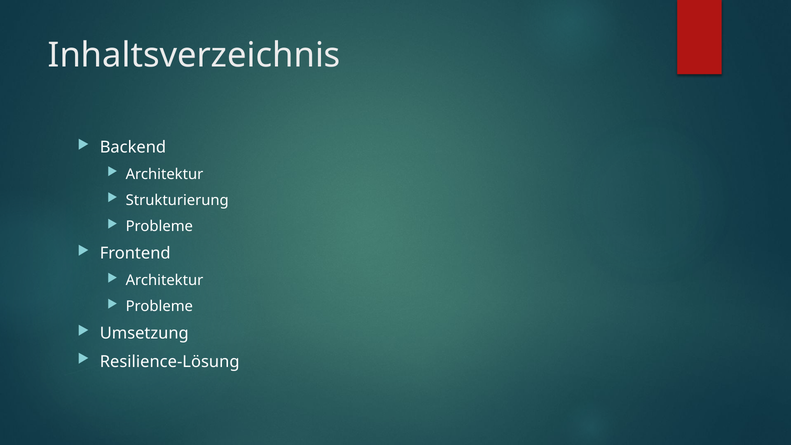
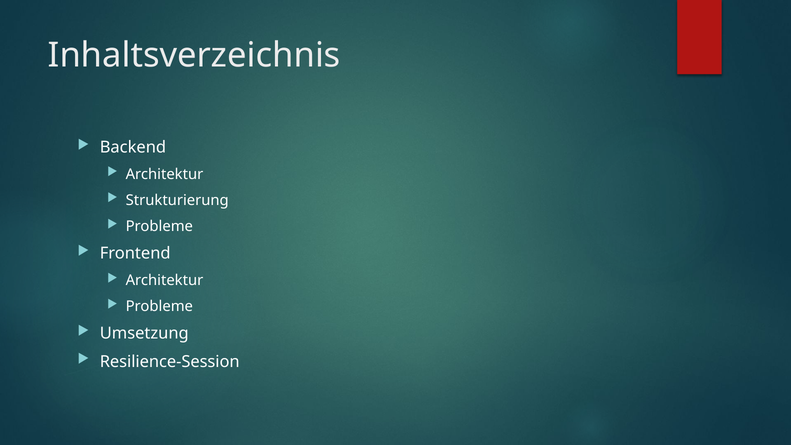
Resilience-Lösung: Resilience-Lösung -> Resilience-Session (170, 362)
